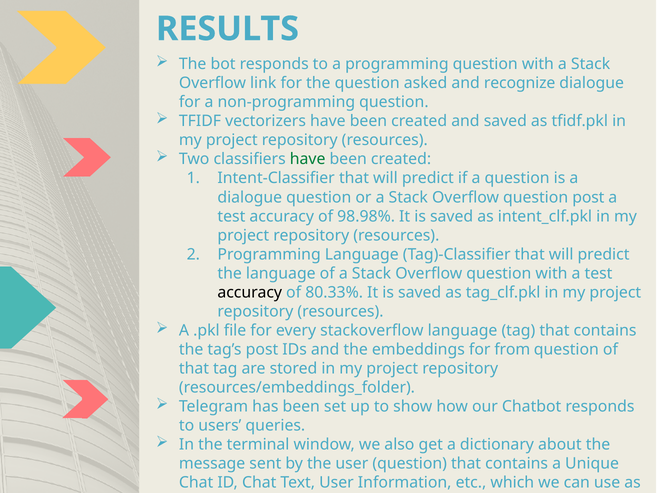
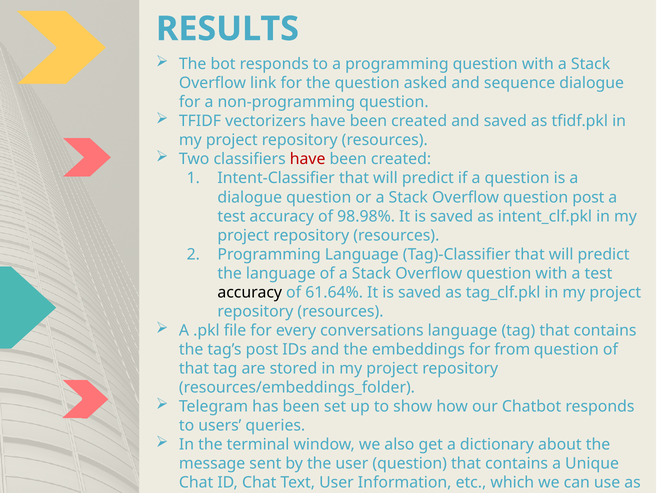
recognize: recognize -> sequence (520, 83)
have colour: green -> red (308, 159)
80.33%: 80.33% -> 61.64% (334, 292)
stackoverflow: stackoverflow -> conversations (372, 330)
